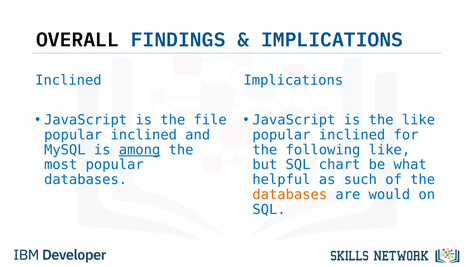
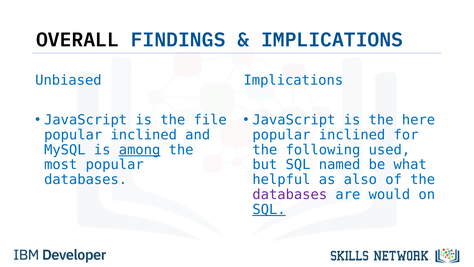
Inclined: Inclined -> Unbiased (68, 80)
the like: like -> here (418, 120)
following like: like -> used (389, 150)
chart: chart -> named (340, 165)
such: such -> also (360, 179)
databases colour: orange -> purple (290, 194)
SQL underline: none -> present (269, 209)
